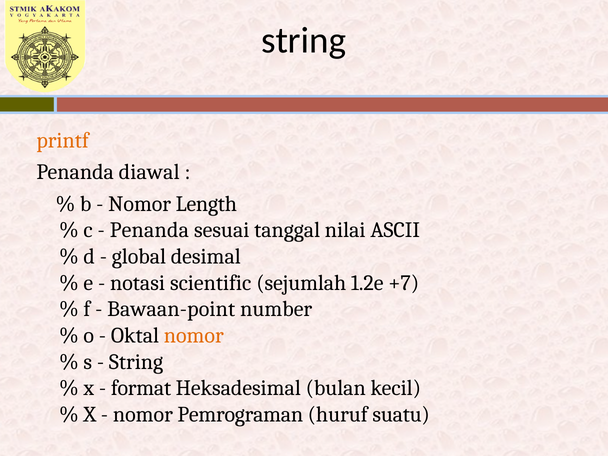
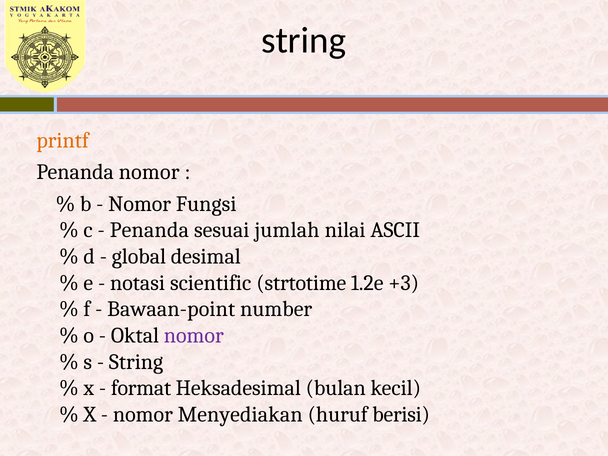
Penanda diawal: diawal -> nomor (149, 172)
Length: Length -> Fungsi (206, 204)
tanggal: tanggal -> jumlah (287, 230)
sejumlah: sejumlah -> strtotime (301, 283)
+7: +7 -> +3 (404, 283)
nomor colour: orange -> purple (194, 336)
Pemrograman: Pemrograman -> Menyediakan (240, 415)
suatu: suatu -> berisi (401, 415)
